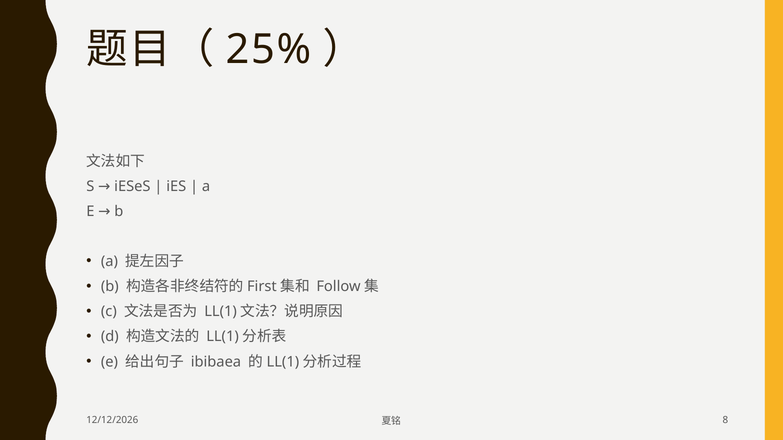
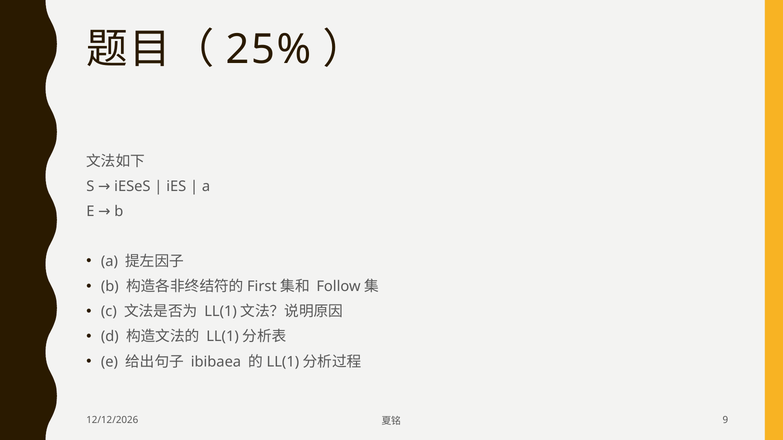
8: 8 -> 9 (725, 420)
